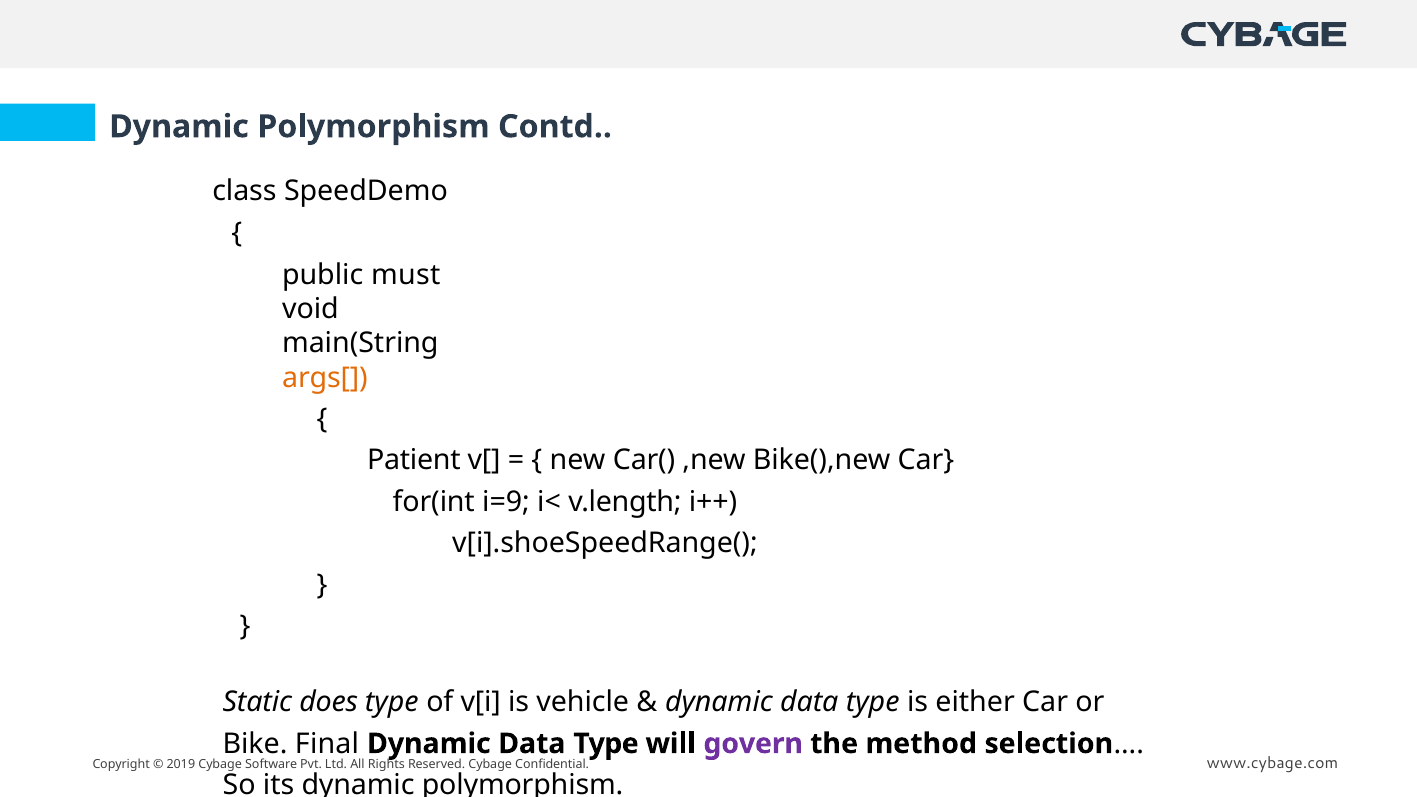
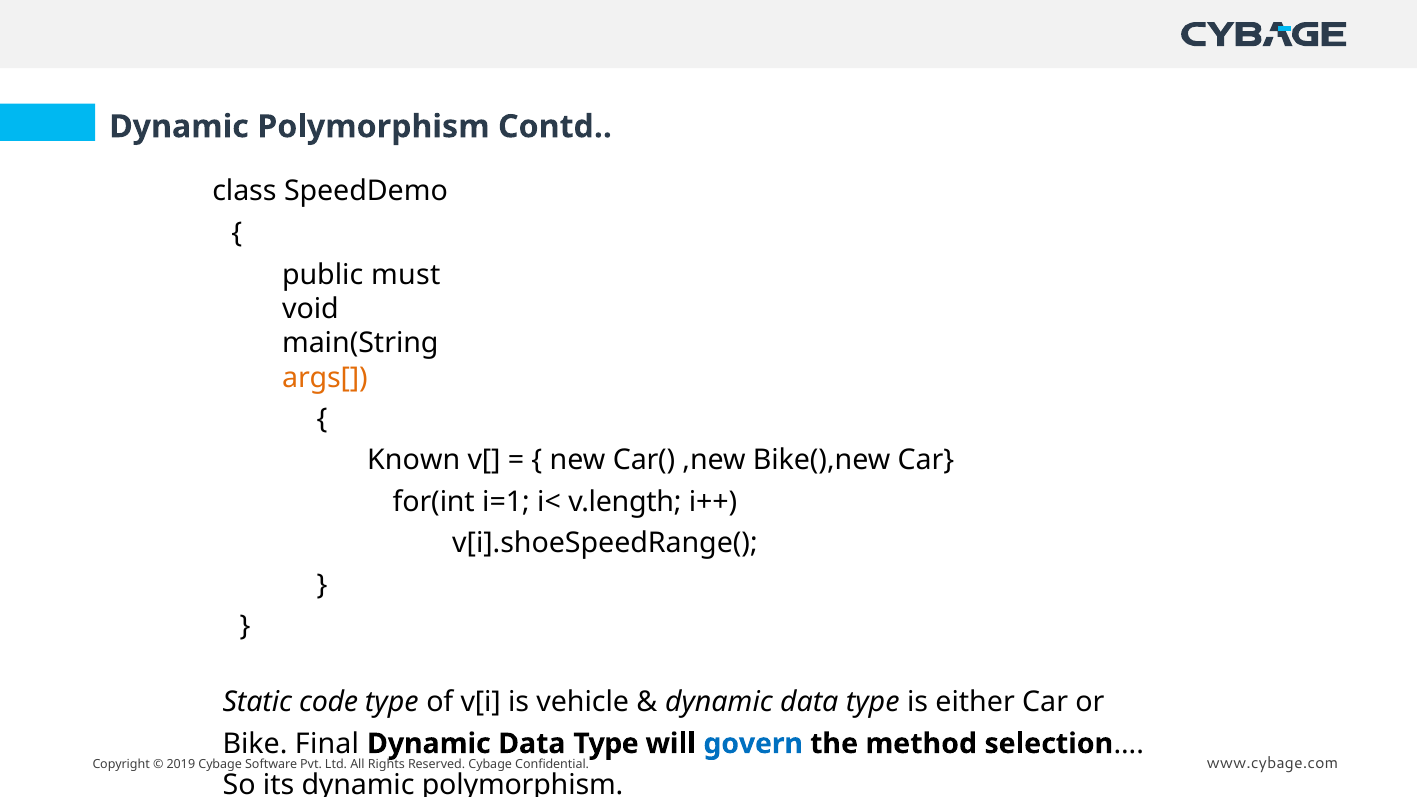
Patient: Patient -> Known (414, 461)
i=9: i=9 -> i=1 (506, 502)
does: does -> code (329, 703)
govern colour: purple -> blue (753, 744)
